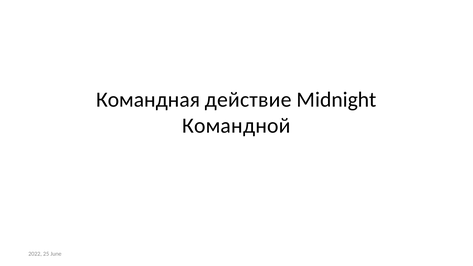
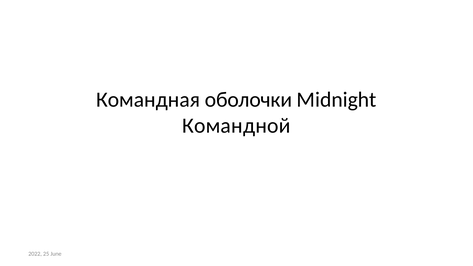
действие: действие -> оболочки (248, 100)
